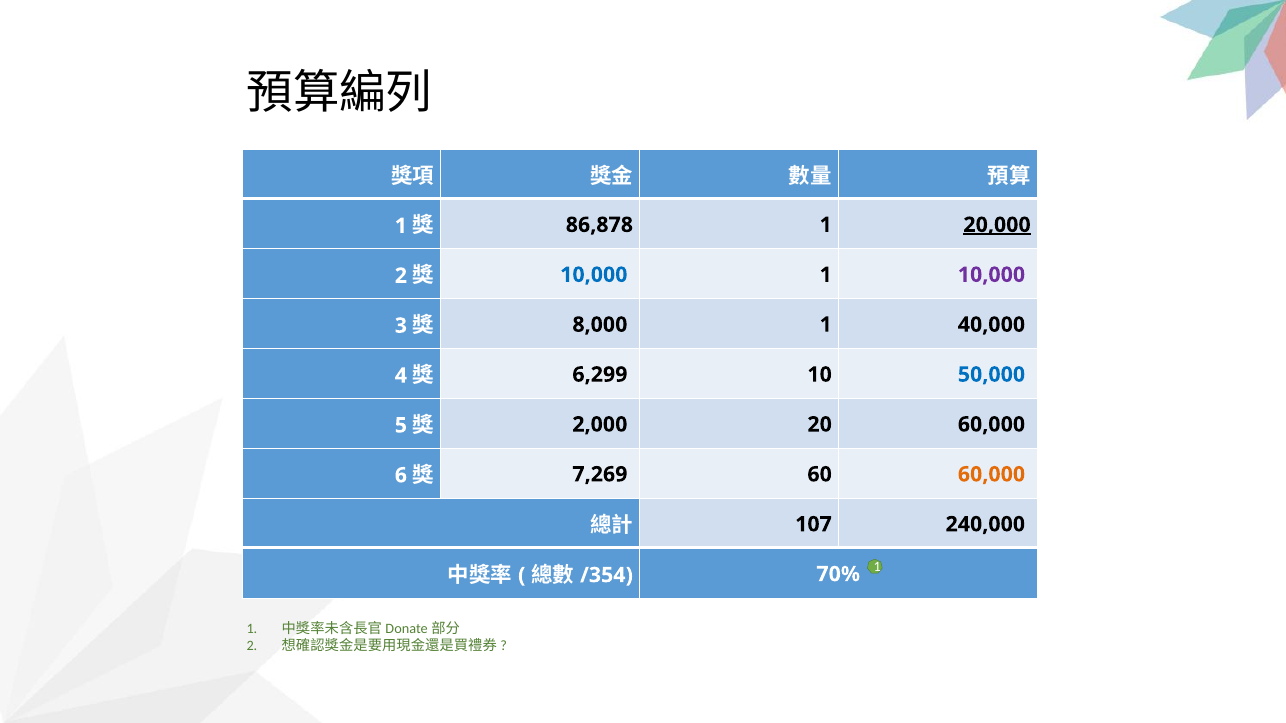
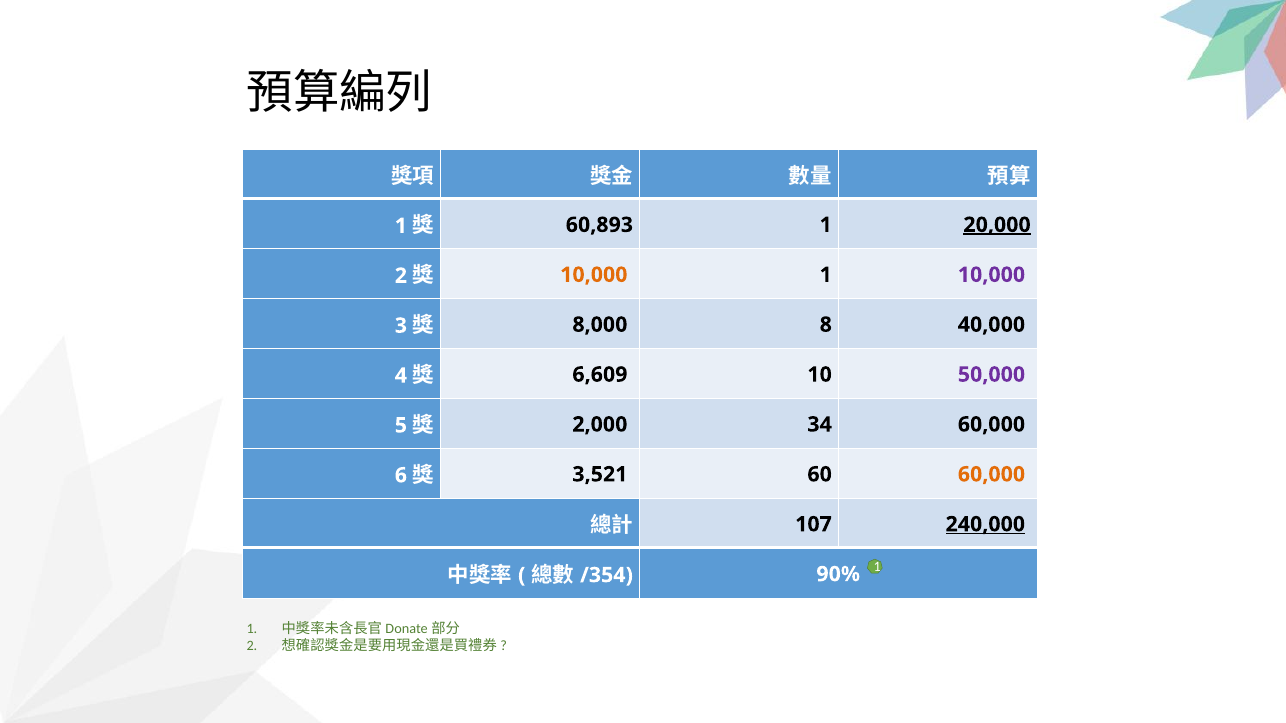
86,878: 86,878 -> 60,893 (599, 225)
10,000 colour: blue -> orange (594, 275)
8,000 1: 1 -> 8 (826, 325)
6,299: 6,299 -> 6,609 (600, 375)
50,000 colour: blue -> purple (991, 375)
20: 20 -> 34 (820, 425)
7,269: 7,269 -> 3,521 (600, 475)
240,000 underline: none -> present (985, 525)
70%: 70% -> 90% (838, 574)
